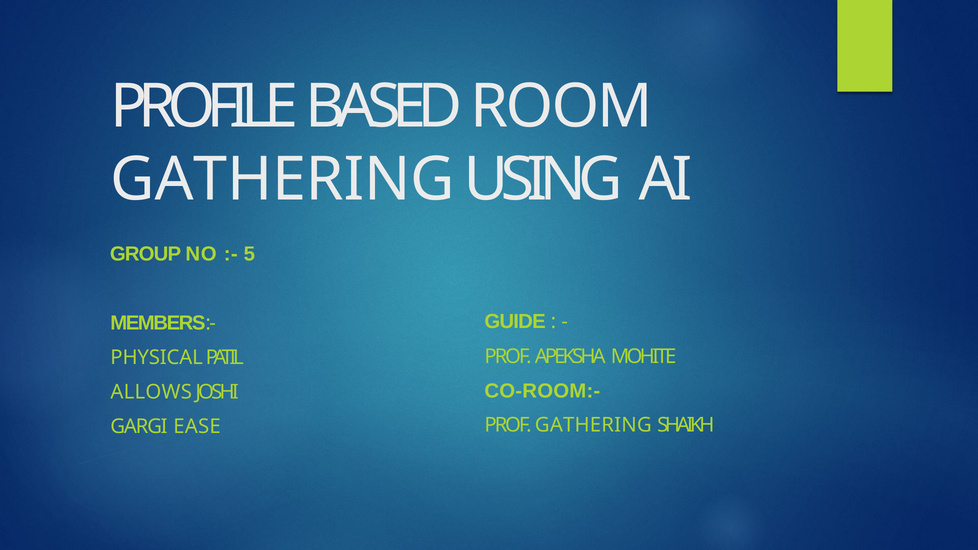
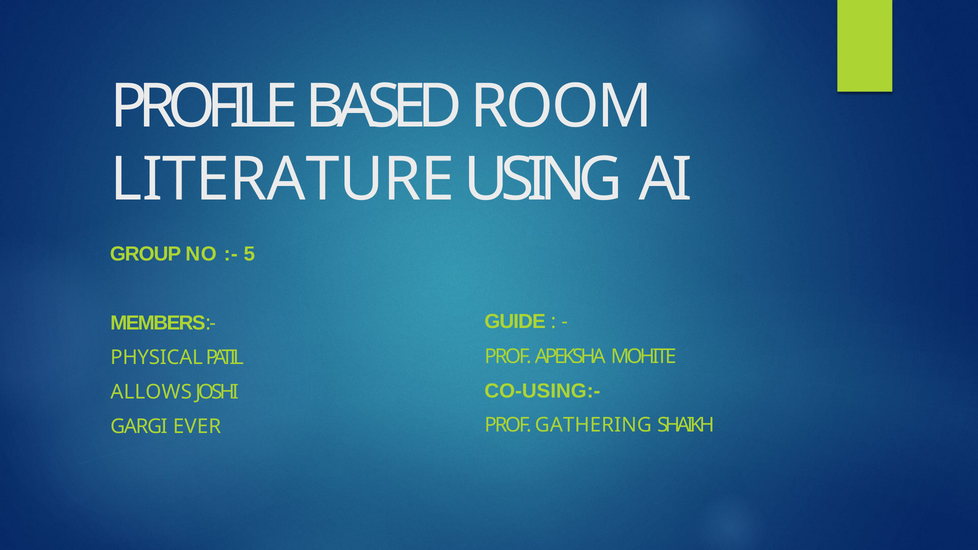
GATHERING: GATHERING -> LITERATURE (283, 180)
CO-ROOM:-: CO-ROOM:- -> CO-USING:- (542, 391)
EASE: EASE -> EVER (197, 427)
